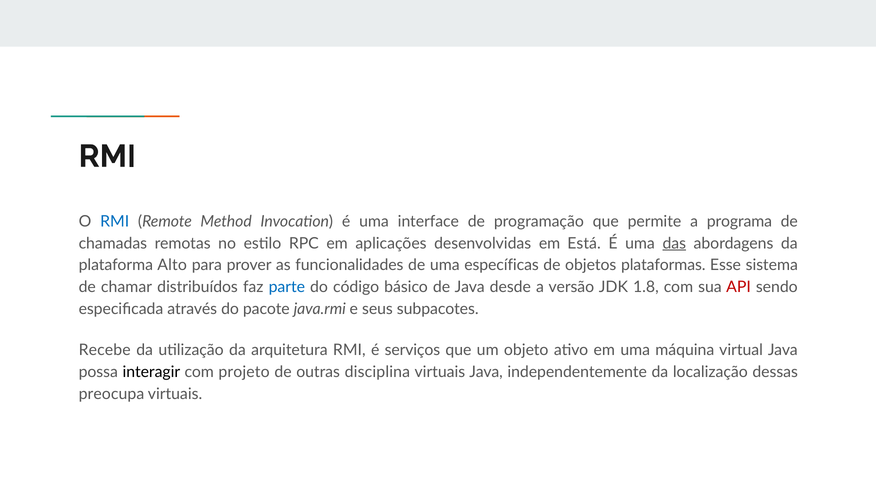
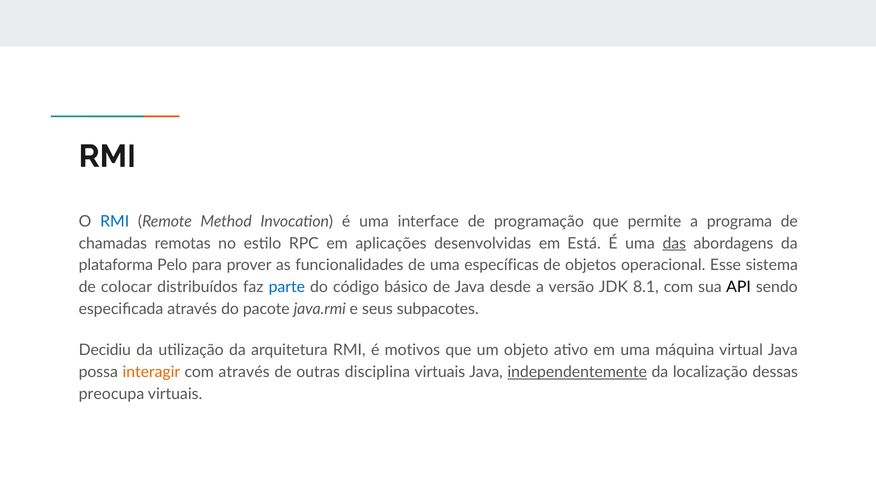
Alto: Alto -> Pelo (172, 265)
plataformas: plataformas -> operacional (663, 265)
chamar: chamar -> colocar (127, 287)
1.8: 1.8 -> 8.1 (646, 287)
API colour: red -> black (739, 287)
Recebe: Recebe -> Decidiu (105, 350)
serviços: serviços -> motivos (412, 350)
interagir colour: black -> orange (151, 372)
com projeto: projeto -> através (244, 372)
independentemente underline: none -> present (577, 372)
